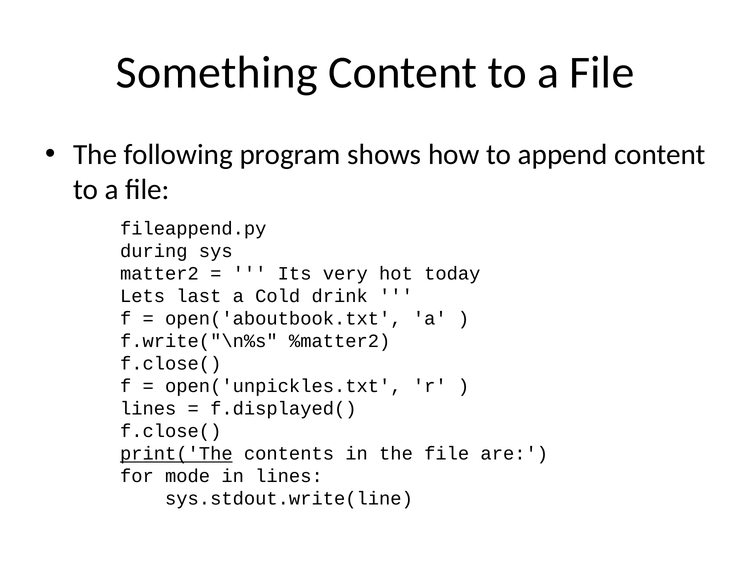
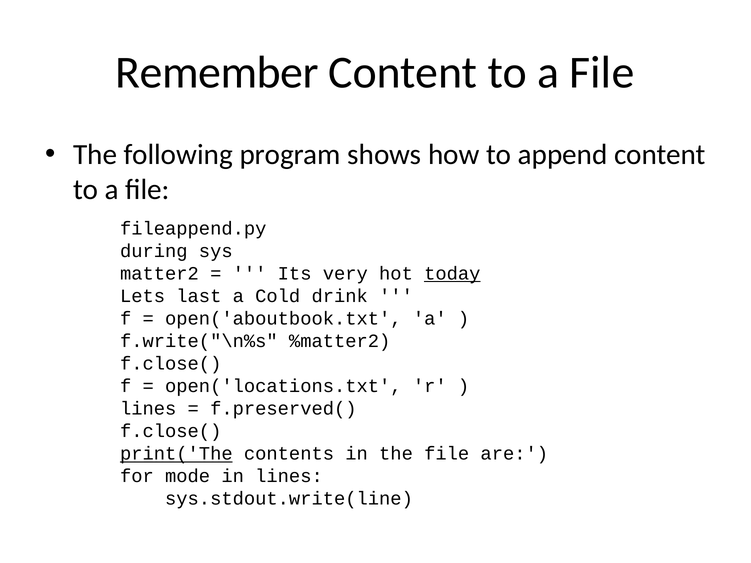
Something: Something -> Remember (217, 73)
today underline: none -> present (452, 274)
open('unpickles.txt: open('unpickles.txt -> open('locations.txt (283, 386)
f.displayed(: f.displayed( -> f.preserved( (283, 409)
